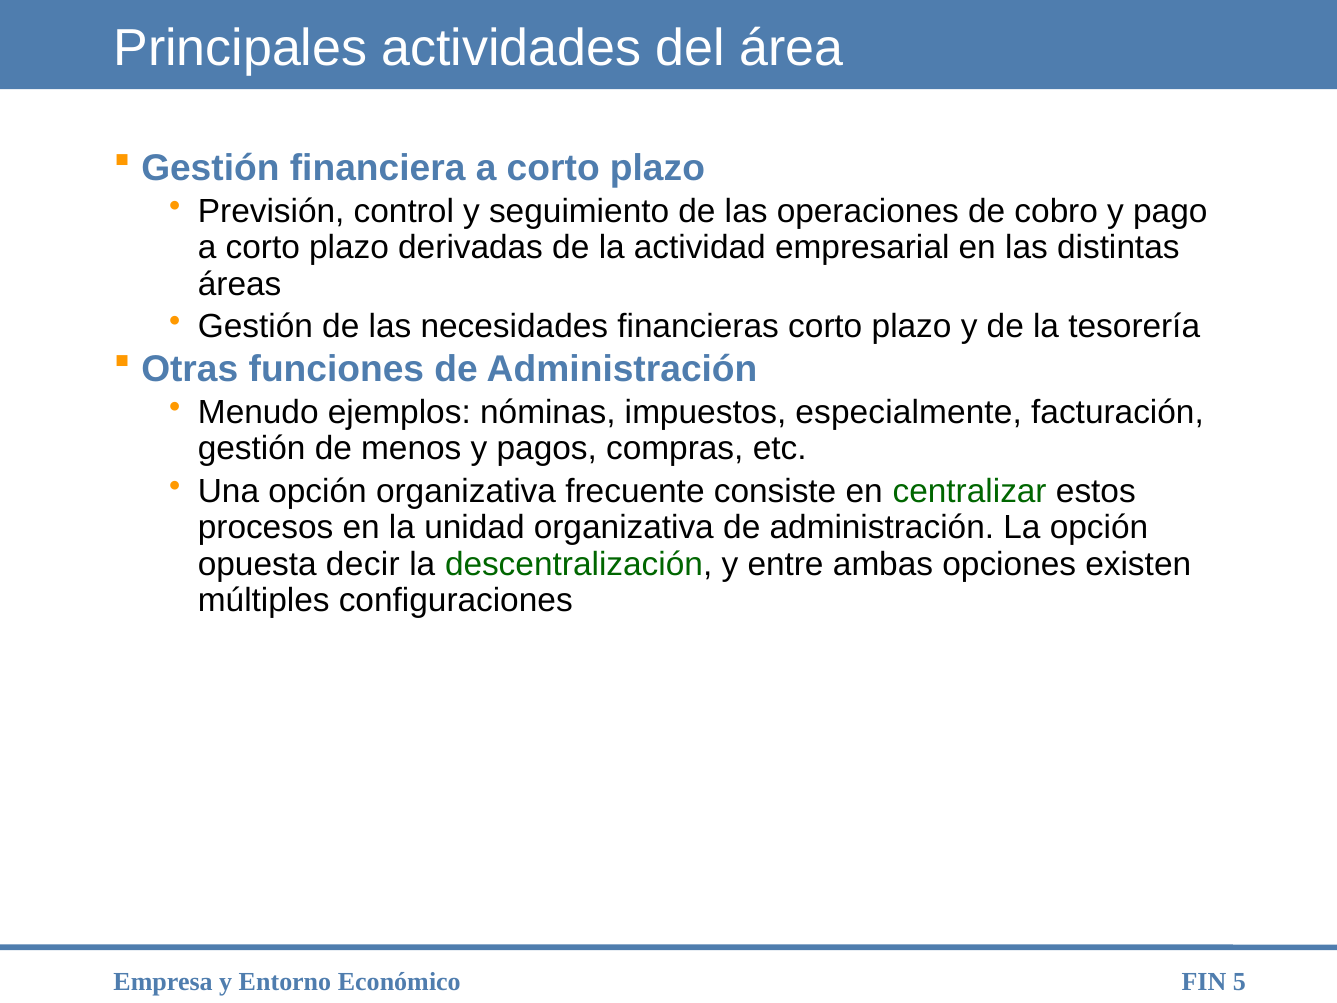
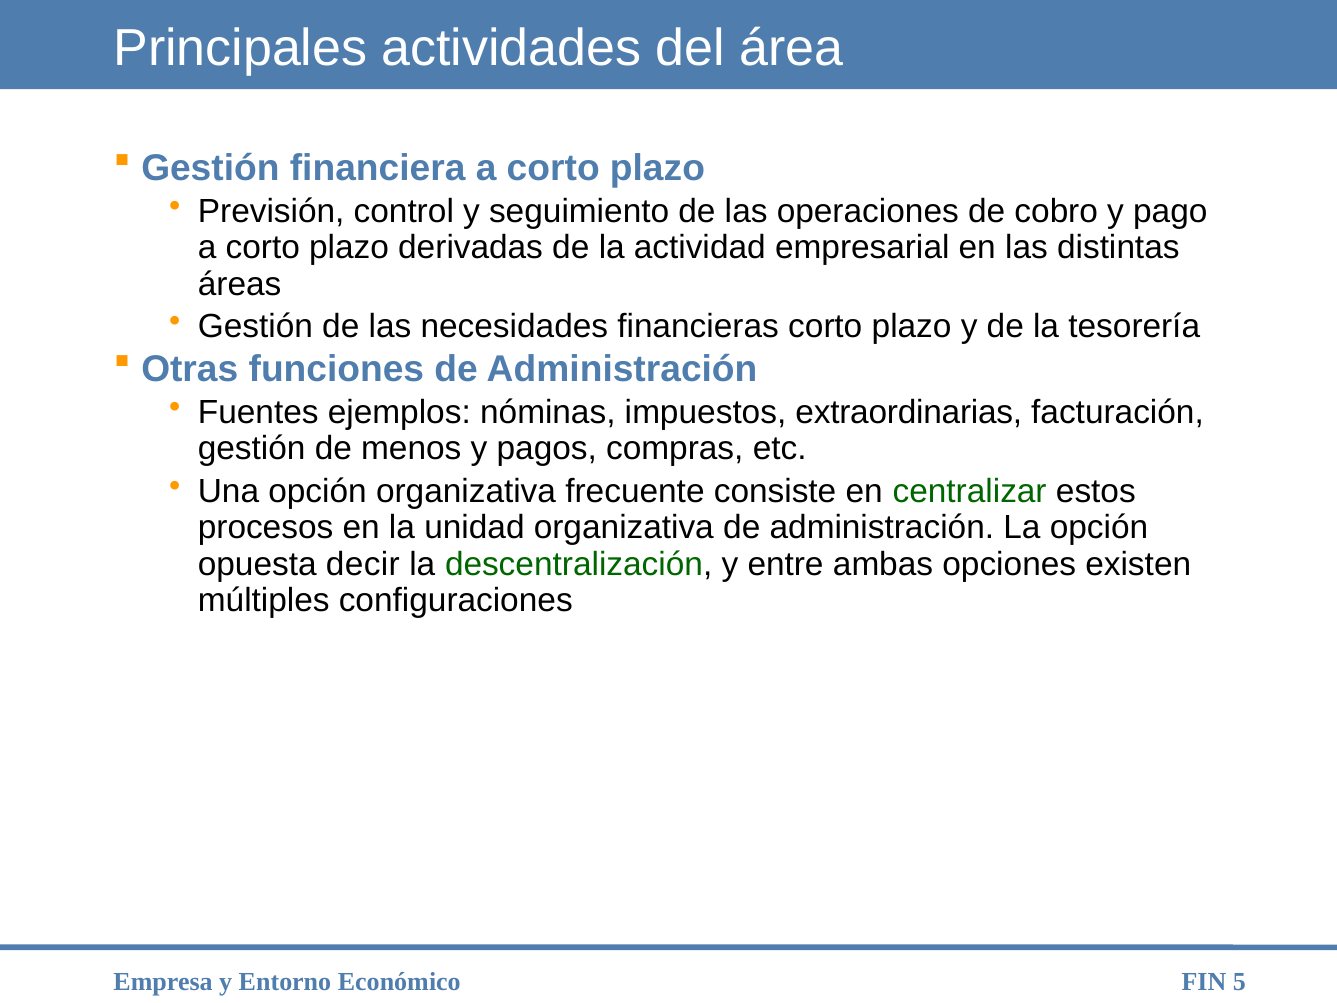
Menudo: Menudo -> Fuentes (258, 413)
especialmente: especialmente -> extraordinarias (909, 413)
